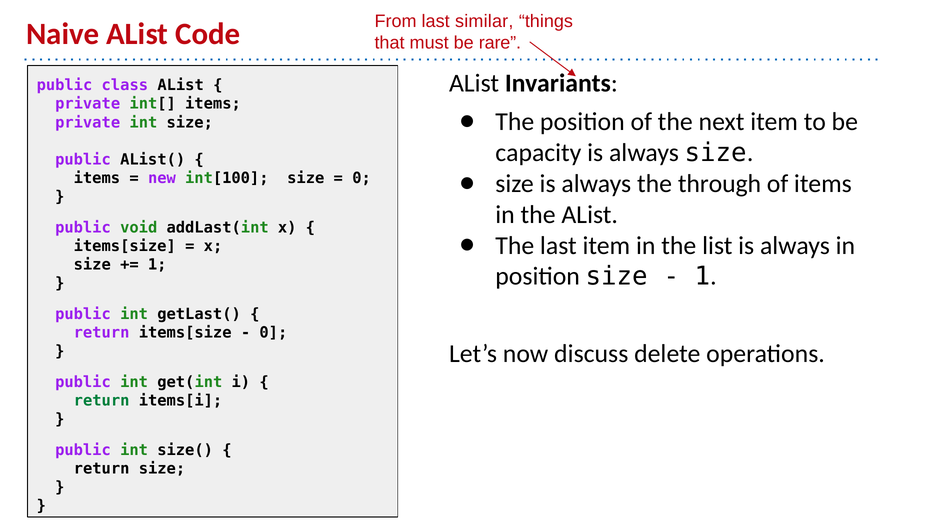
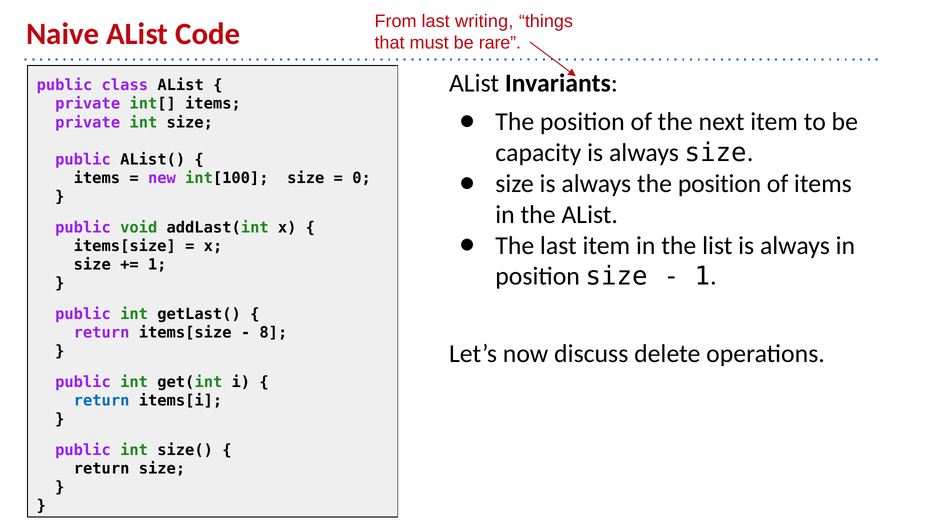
similar: similar -> writing (484, 21)
always the through: through -> position (720, 183)
0: 0 -> 8 (273, 332)
return colour: green -> blue (102, 400)
